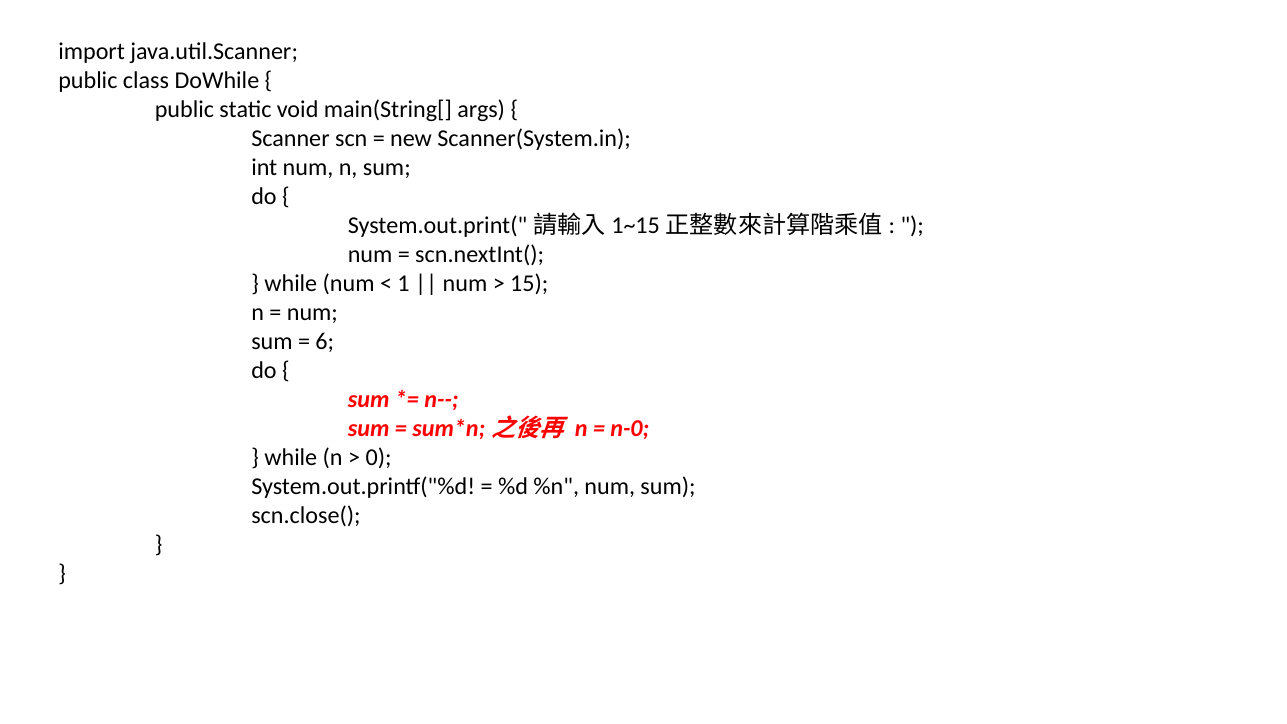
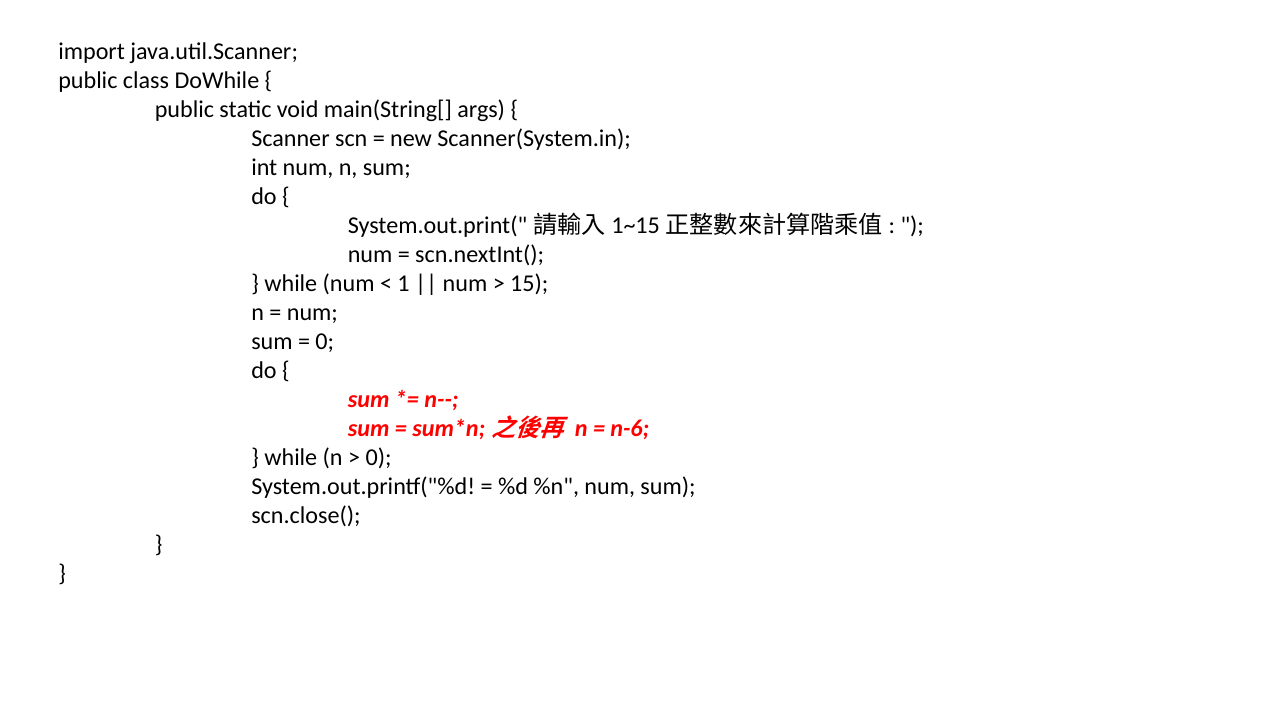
6: 6 -> 0 (325, 341)
n-0: n-0 -> n-6 (630, 428)
